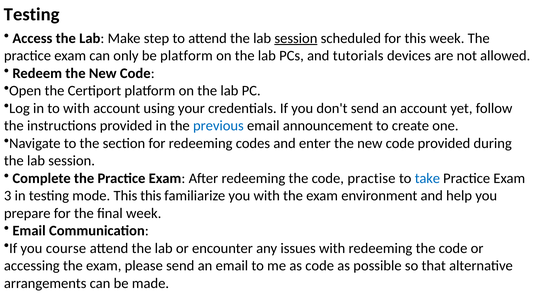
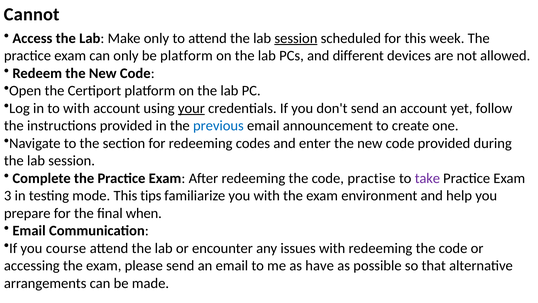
Testing: Testing -> Cannot (32, 14)
Make step: step -> only (156, 38)
tutorials: tutorials -> different (358, 56)
your underline: none -> present (191, 108)
take colour: blue -> purple (427, 178)
This this: this -> tips (151, 195)
final week: week -> when (144, 213)
as code: code -> have (320, 265)
